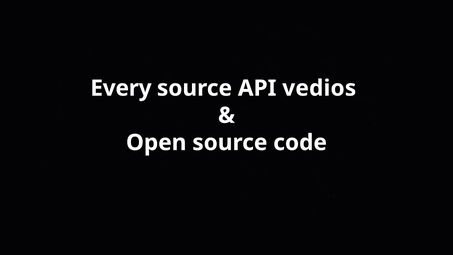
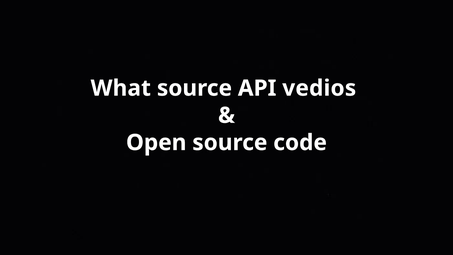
Every: Every -> What (121, 88)
